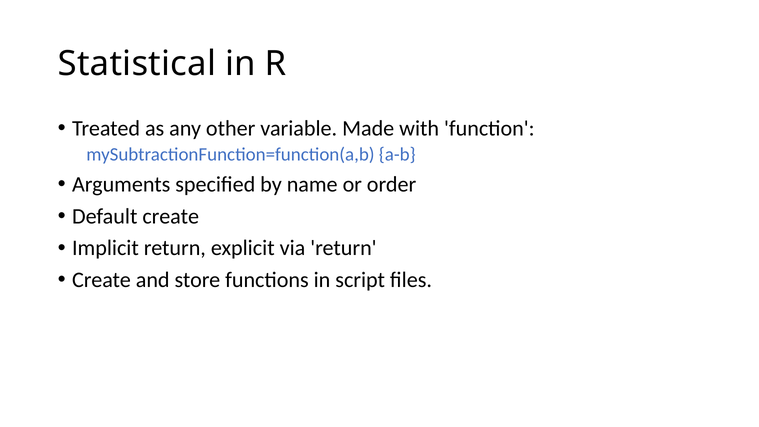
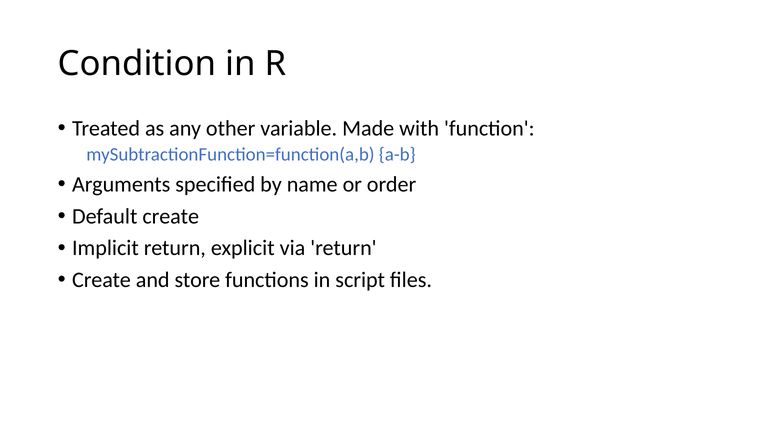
Statistical: Statistical -> Condition (137, 64)
